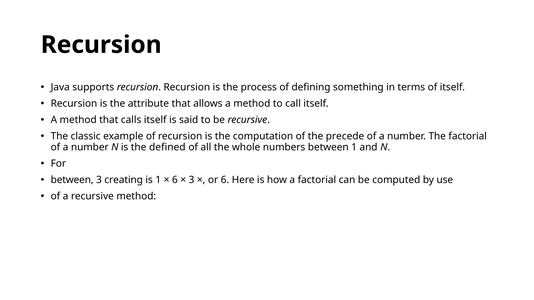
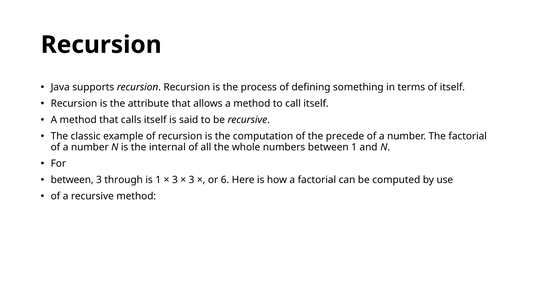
defined: defined -> internal (167, 147)
creating: creating -> through (124, 180)
6: 6 -> 3 (175, 180)
